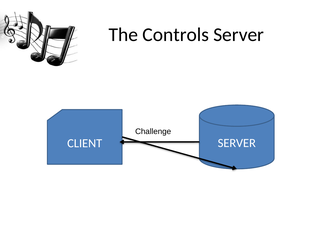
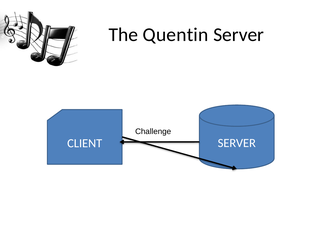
Controls: Controls -> Quentin (176, 35)
